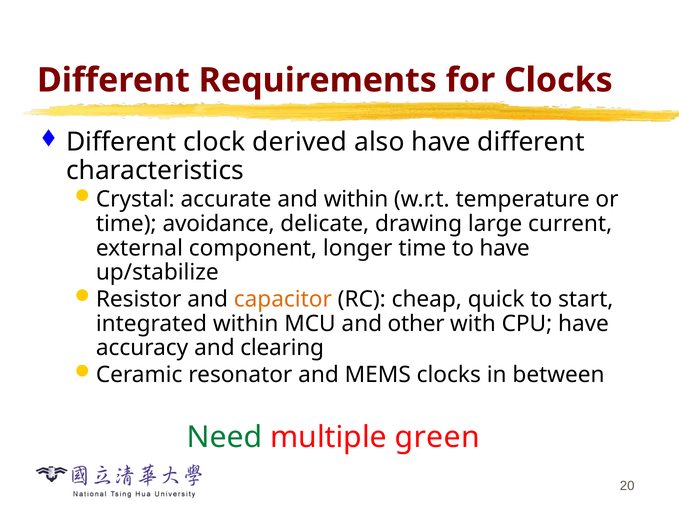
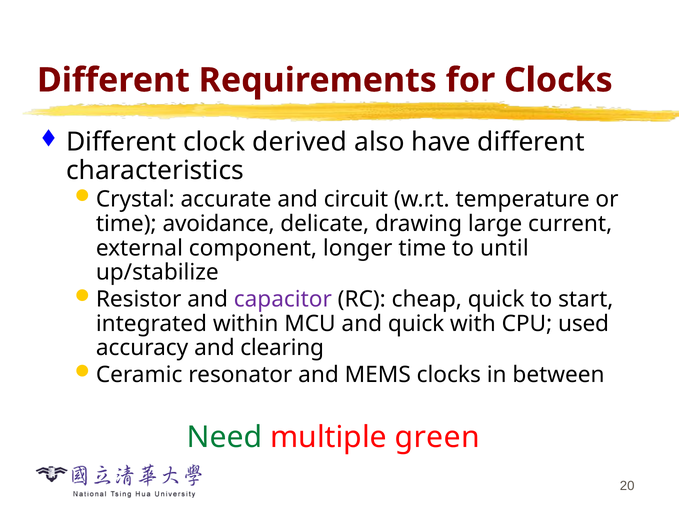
and within: within -> circuit (356, 199)
to have: have -> until (504, 248)
capacitor colour: orange -> purple (283, 299)
and other: other -> quick (416, 324)
CPU have: have -> used (584, 324)
